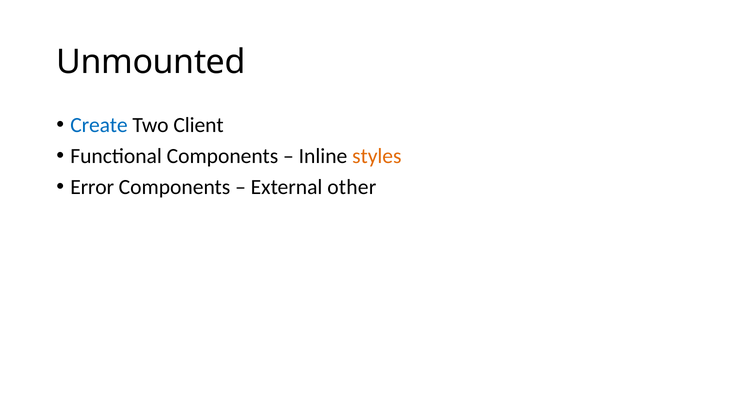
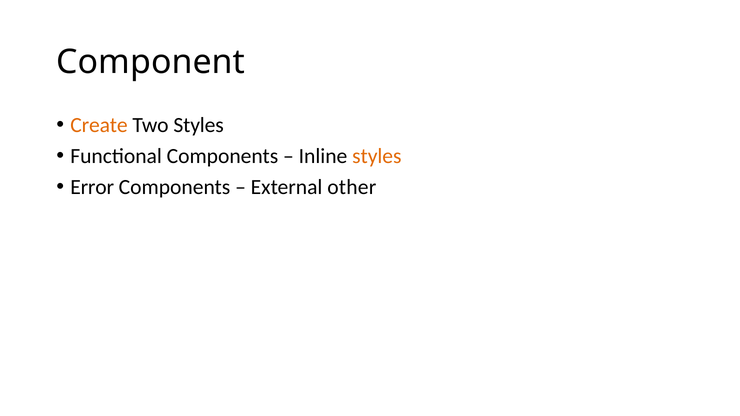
Unmounted: Unmounted -> Component (151, 62)
Create colour: blue -> orange (99, 125)
Two Client: Client -> Styles (199, 125)
